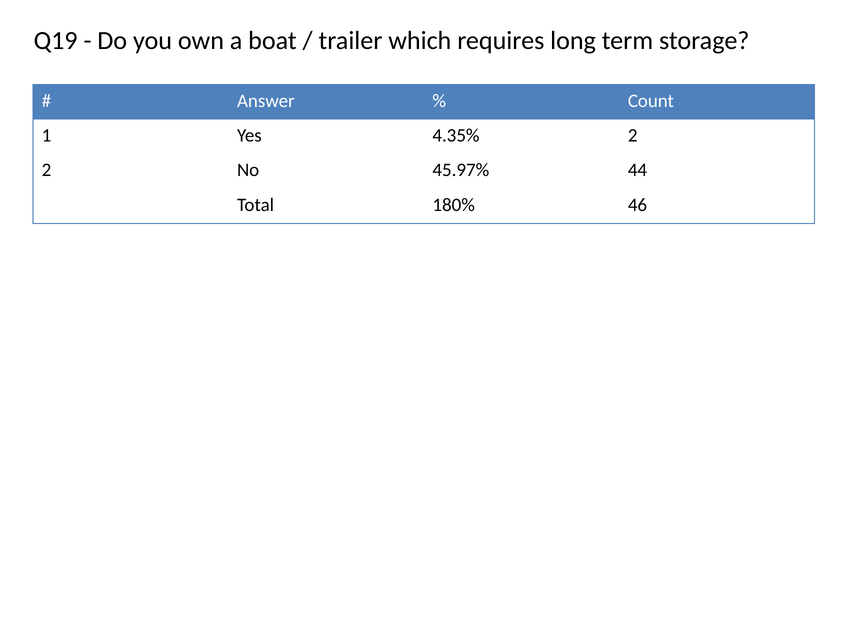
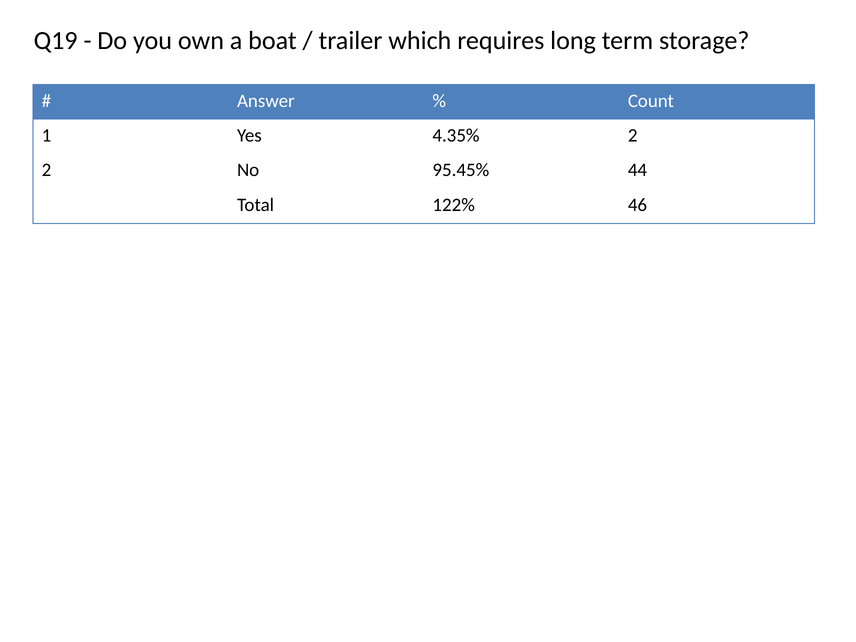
45.97%: 45.97% -> 95.45% (461, 170)
180%: 180% -> 122% (454, 205)
